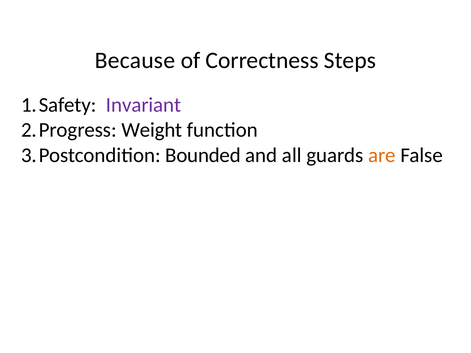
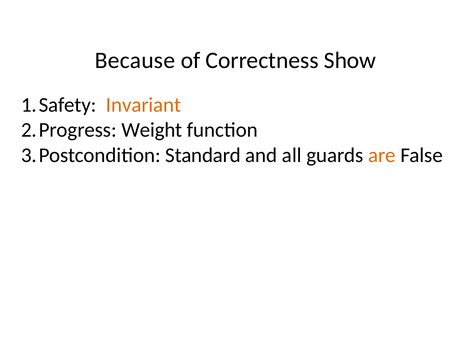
Steps: Steps -> Show (350, 61)
Invariant colour: purple -> orange (144, 105)
Bounded: Bounded -> Standard (203, 155)
